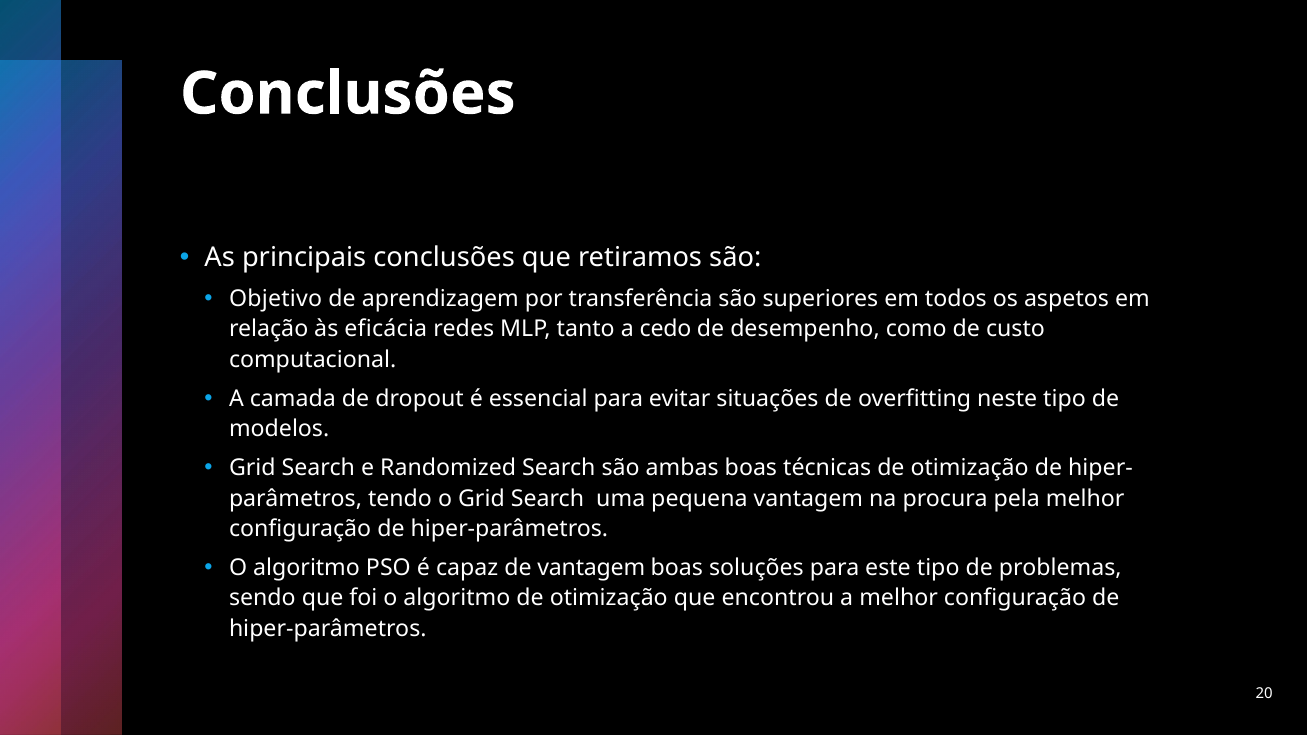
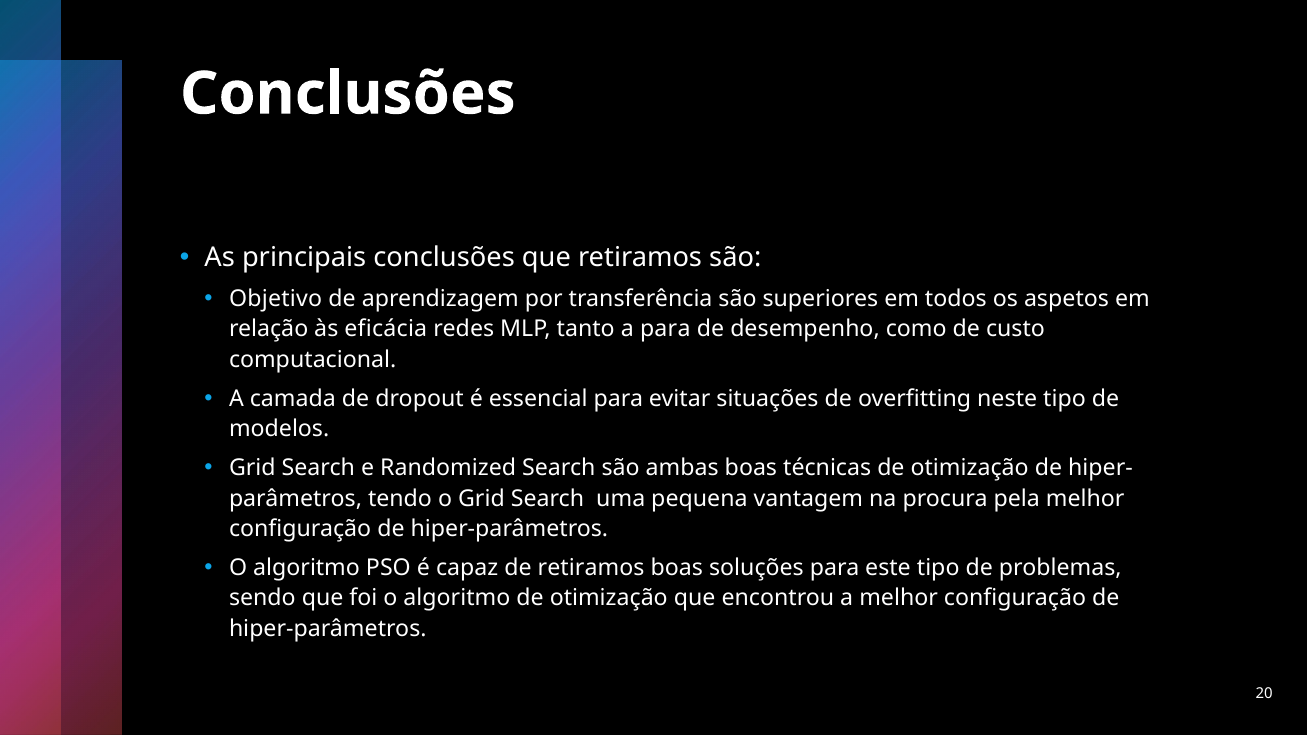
a cedo: cedo -> para (665, 329)
de vantagem: vantagem -> retiramos (591, 568)
